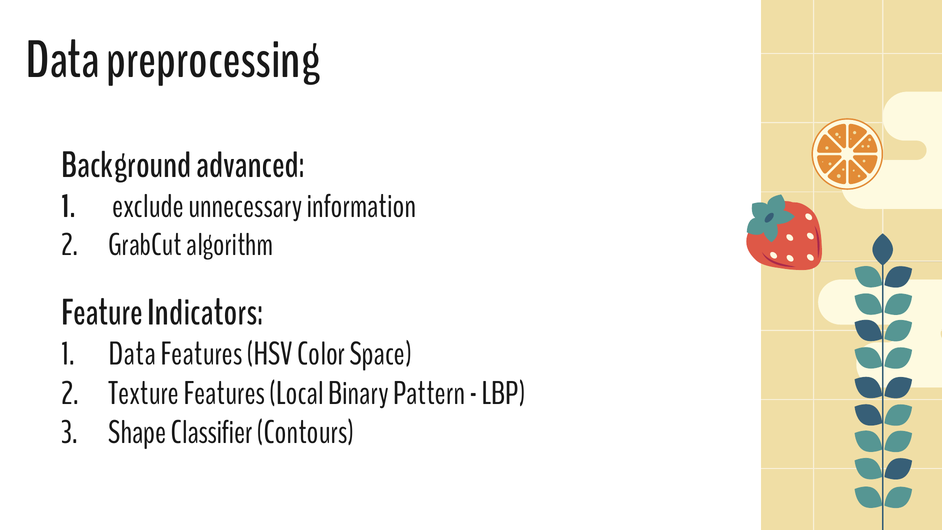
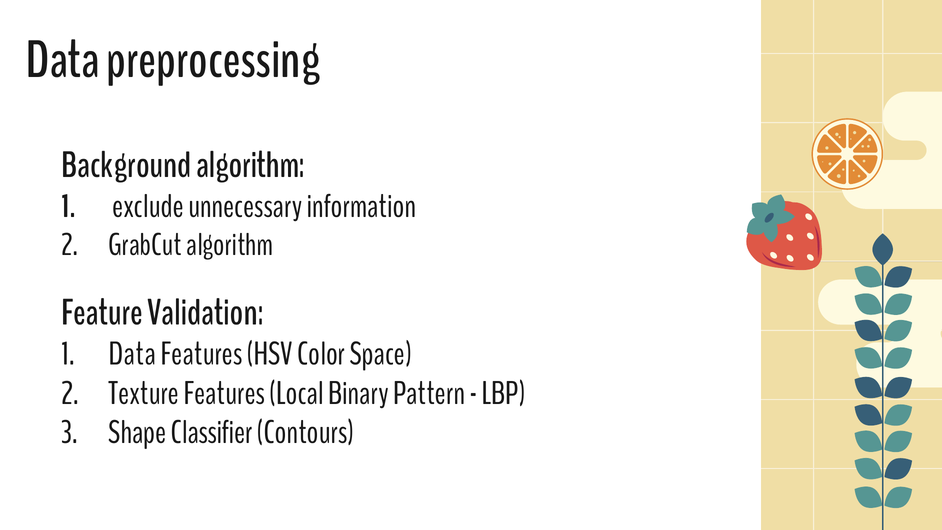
Background advanced: advanced -> algorithm (251, 165)
Indicators: Indicators -> Validation (205, 313)
